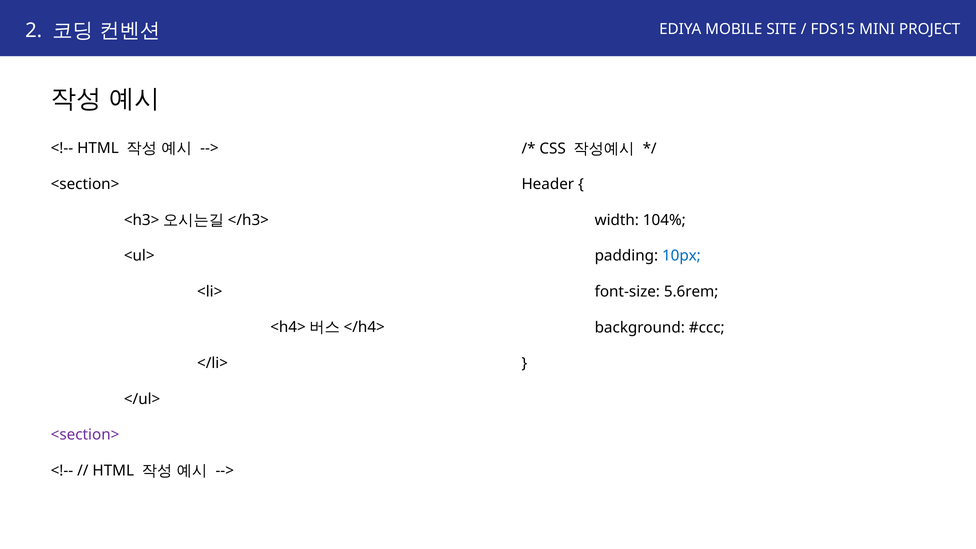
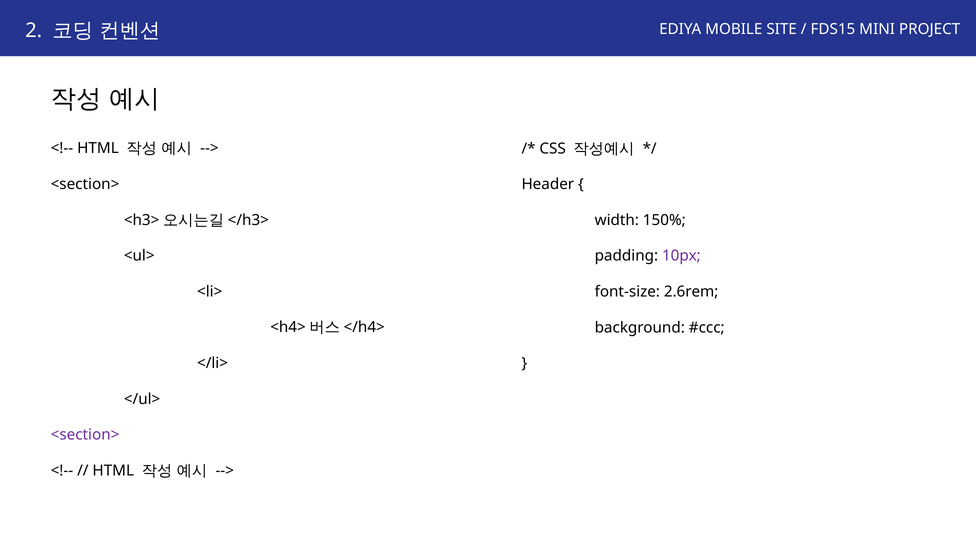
104%: 104% -> 150% (664, 220)
10px colour: blue -> purple (681, 256)
5.6rem: 5.6rem -> 2.6rem (691, 292)
